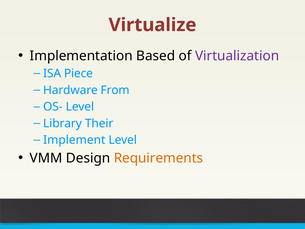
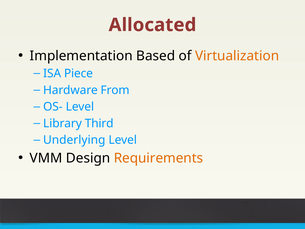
Virtualize: Virtualize -> Allocated (152, 25)
Virtualization colour: purple -> orange (237, 56)
Their: Their -> Third (99, 123)
Implement: Implement -> Underlying (74, 140)
